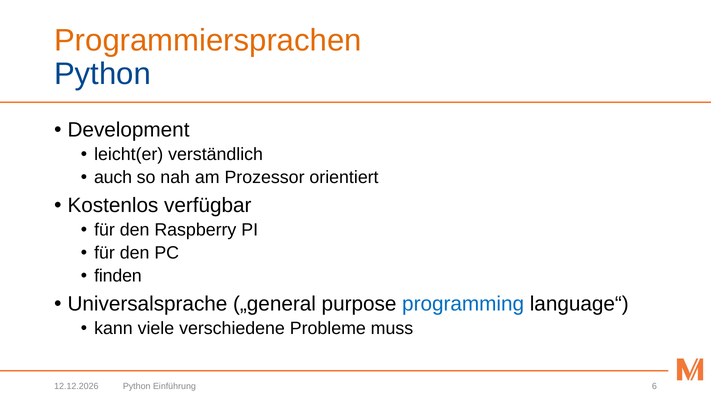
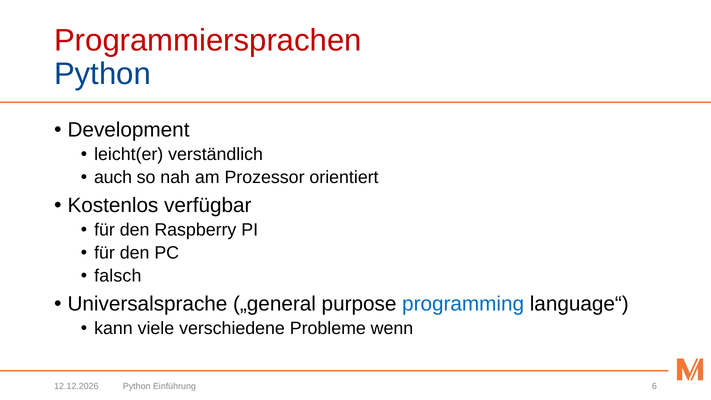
Programmiersprachen colour: orange -> red (208, 41)
finden: finden -> falsch (118, 276)
muss: muss -> wenn (392, 328)
